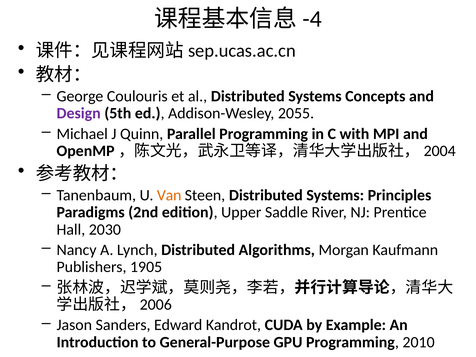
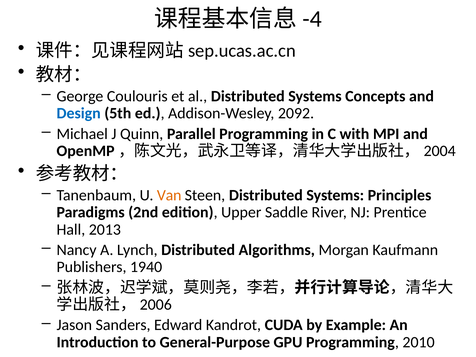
Design colour: purple -> blue (79, 113)
2055: 2055 -> 2092 (296, 113)
2030: 2030 -> 2013 (105, 229)
1905: 1905 -> 1940 (146, 267)
